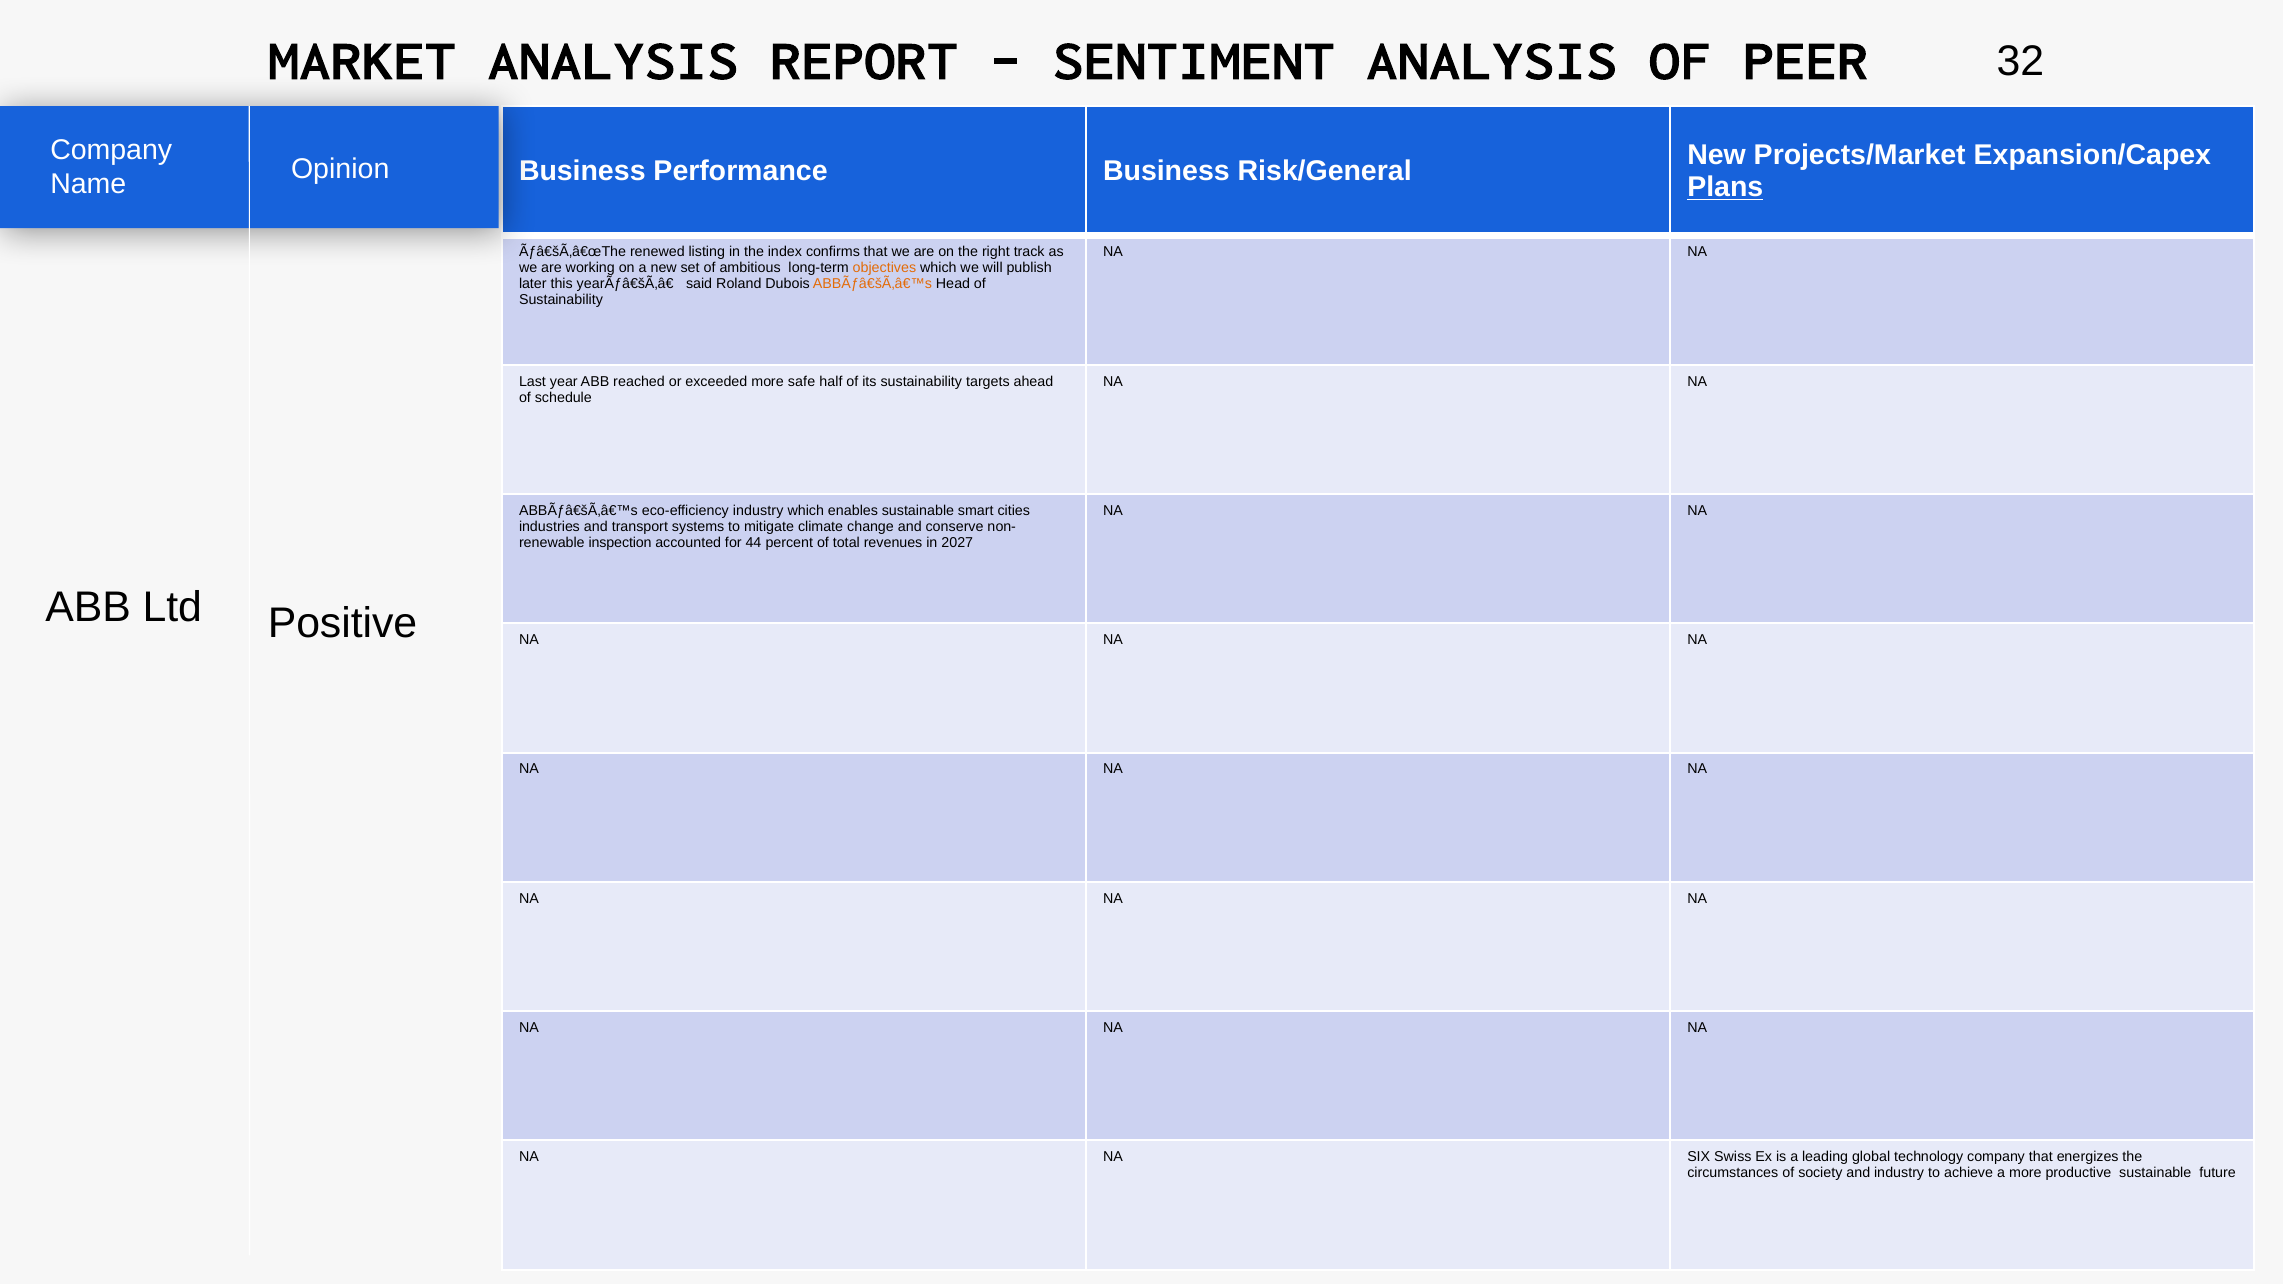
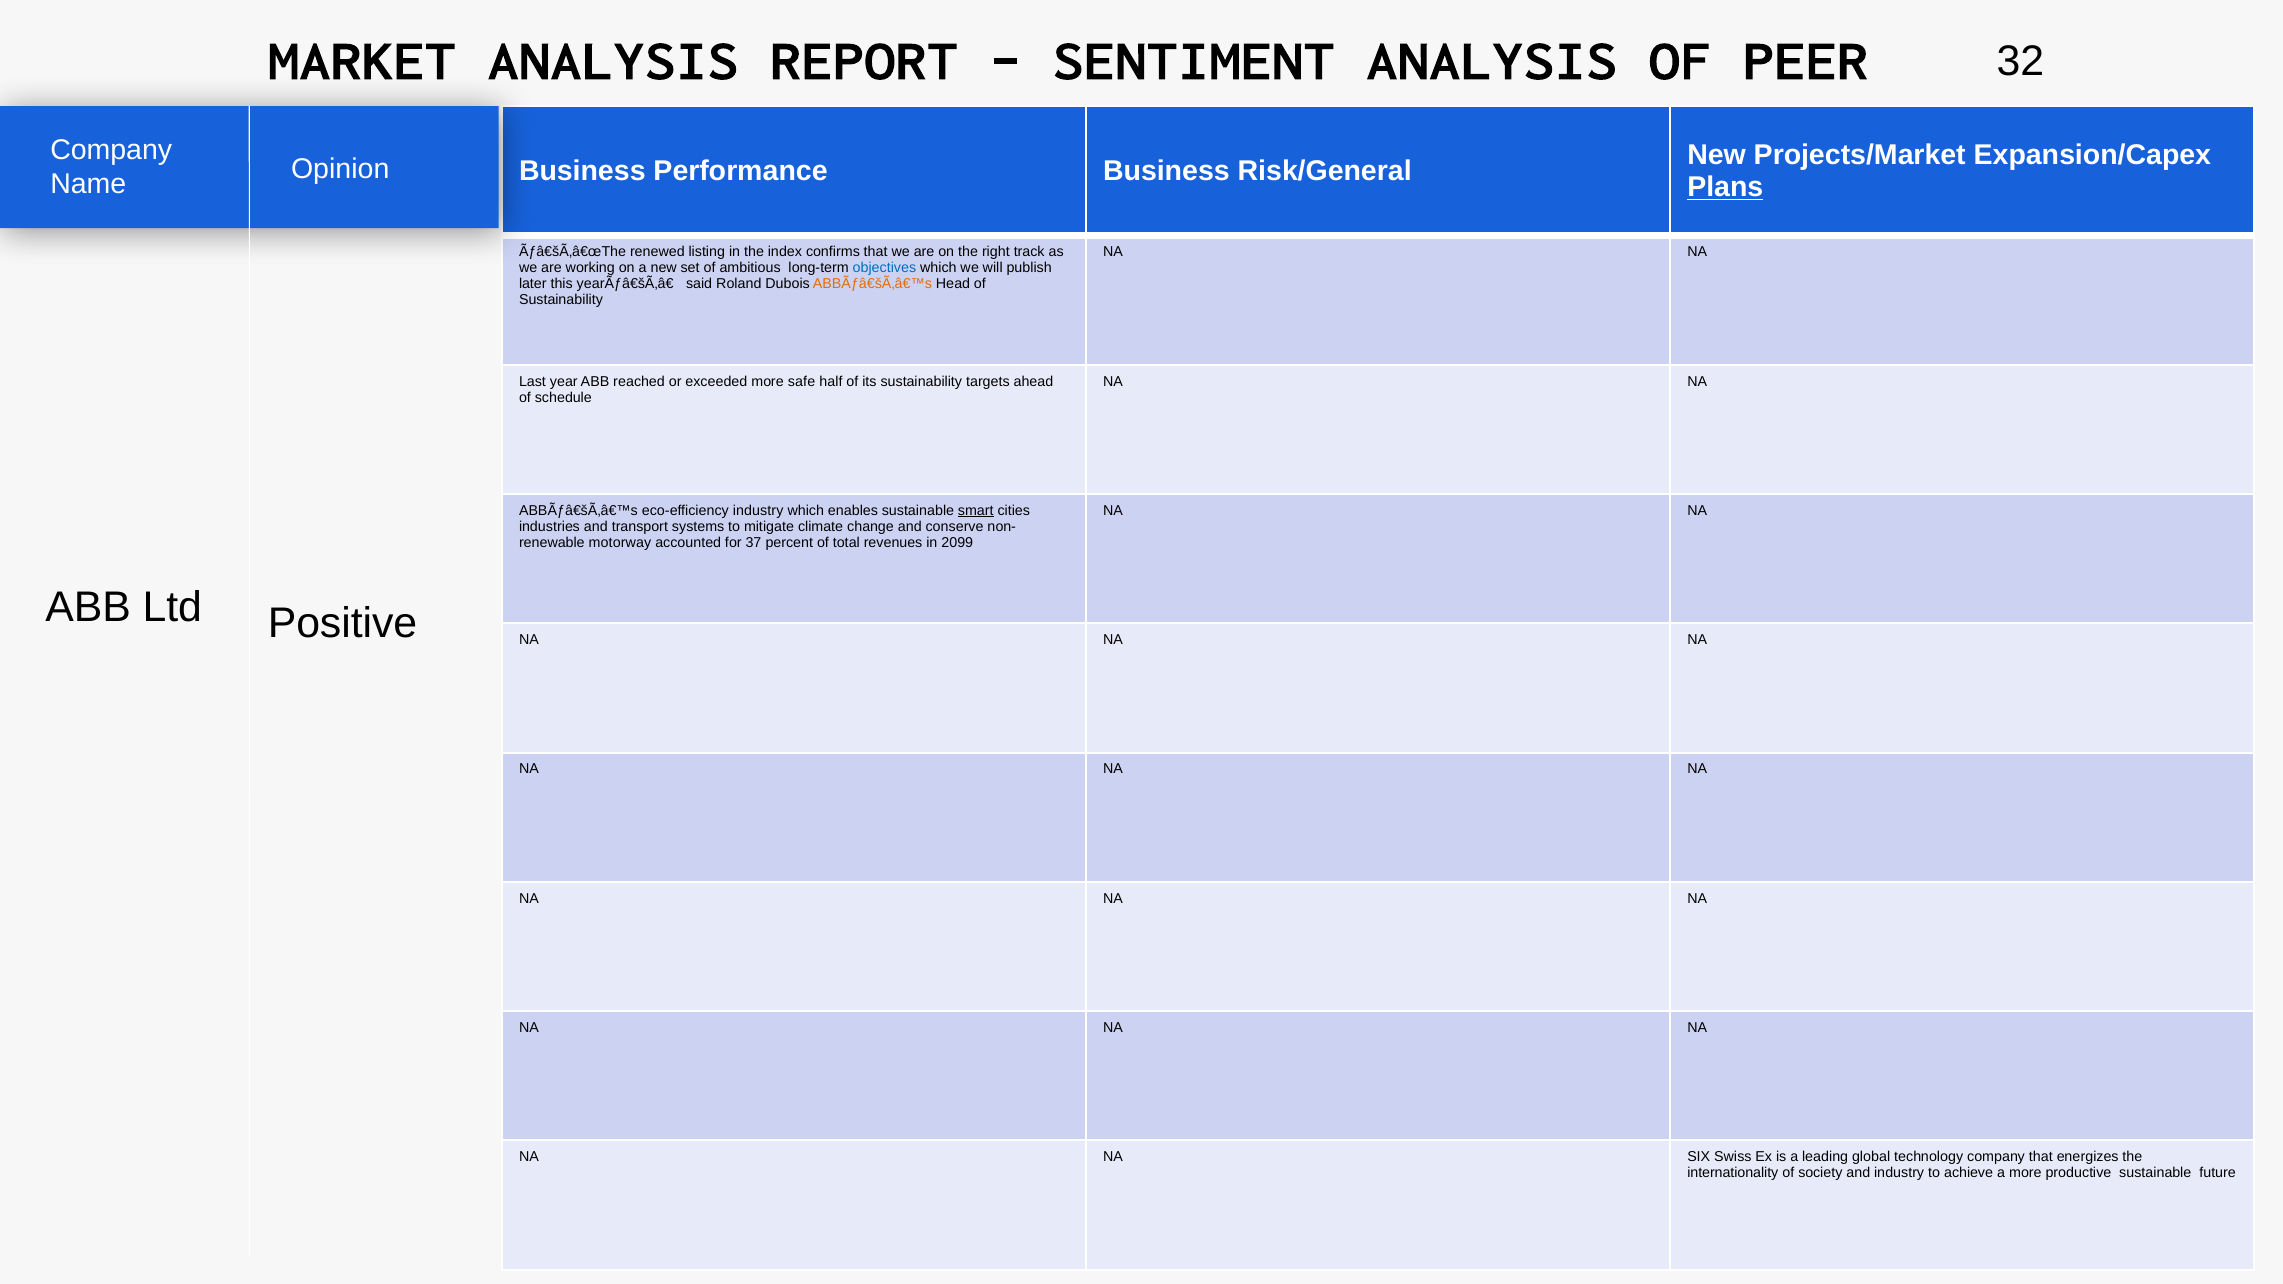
objectives colour: orange -> blue (884, 268)
smart underline: none -> present (976, 511)
inspection: inspection -> motorway (620, 543)
44: 44 -> 37 (753, 543)
2027: 2027 -> 2099 (957, 543)
circumstances: circumstances -> internationality (1733, 1173)
